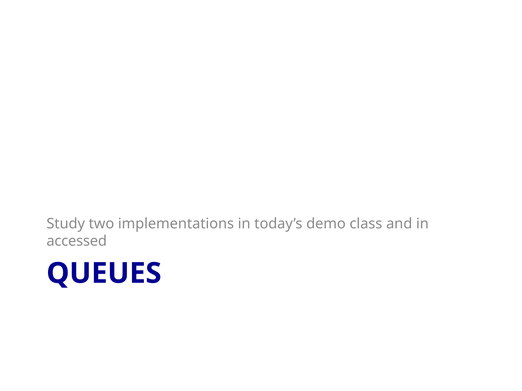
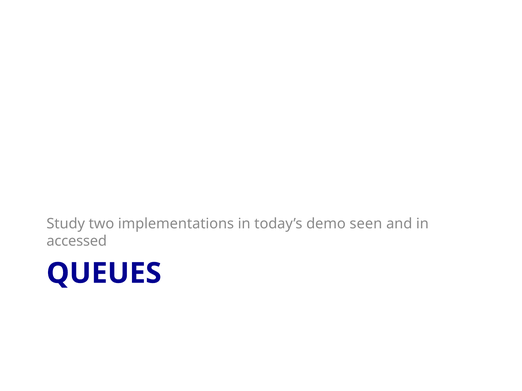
class: class -> seen (366, 224)
